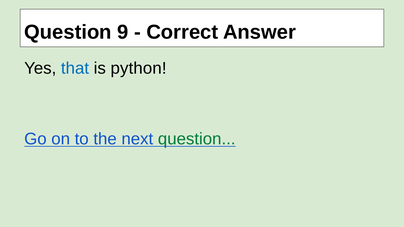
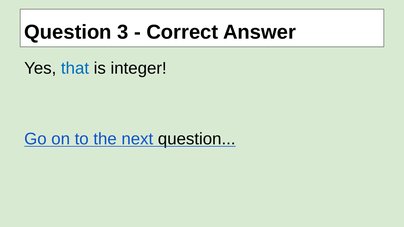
9: 9 -> 3 (123, 32)
python: python -> integer (139, 68)
question colour: green -> black (197, 139)
